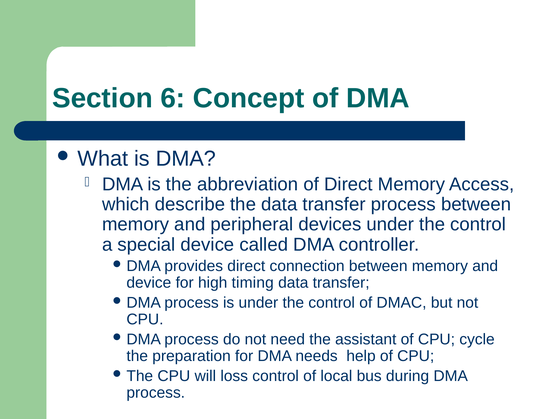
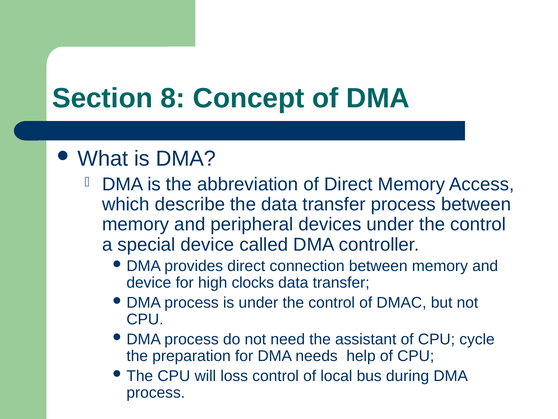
6: 6 -> 8 (173, 98)
timing: timing -> clocks (253, 283)
